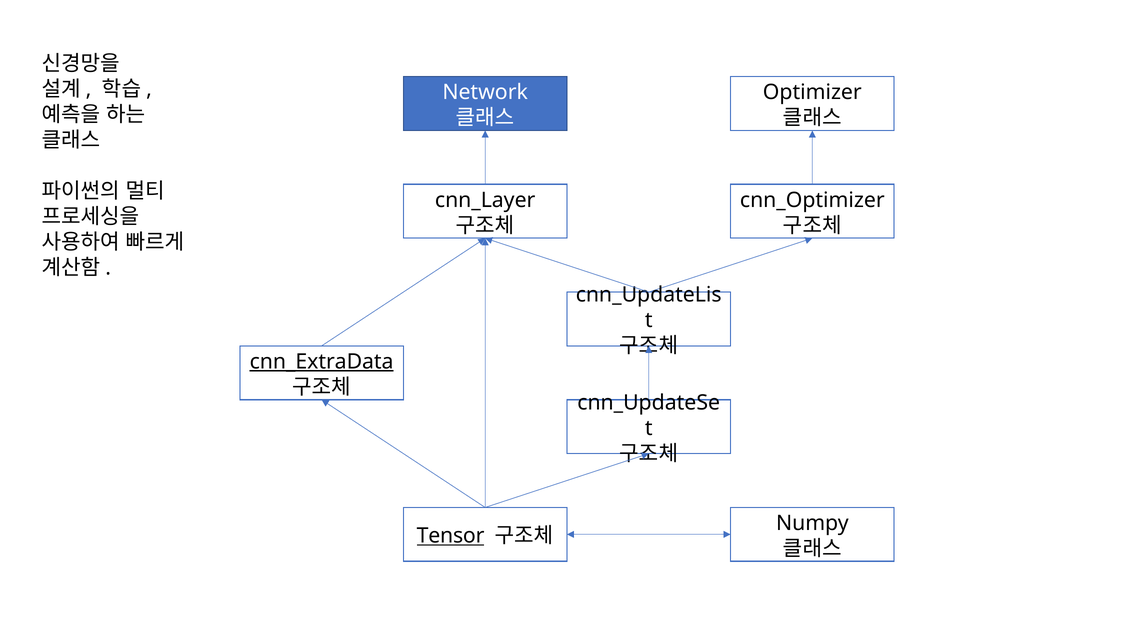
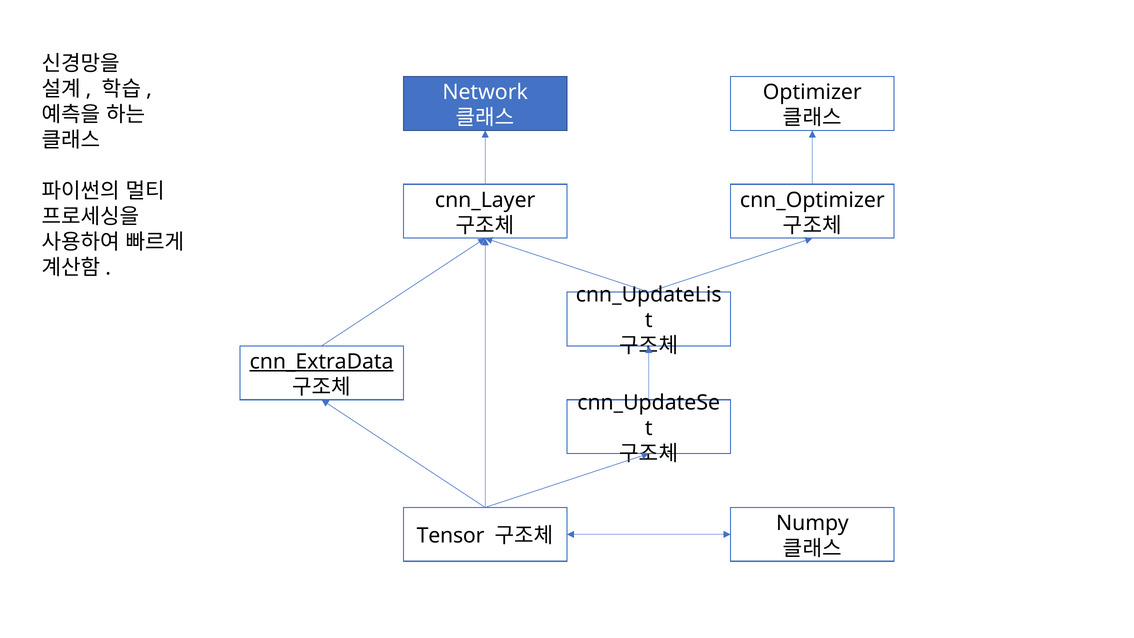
Tensor underline: present -> none (451, 536)
